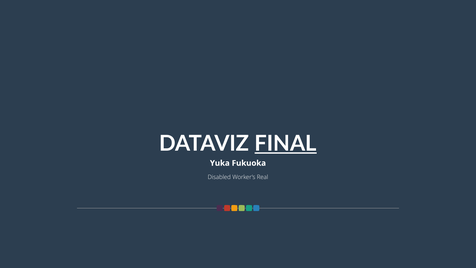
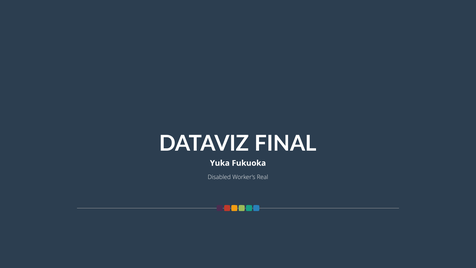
FINAL underline: present -> none (286, 144)
